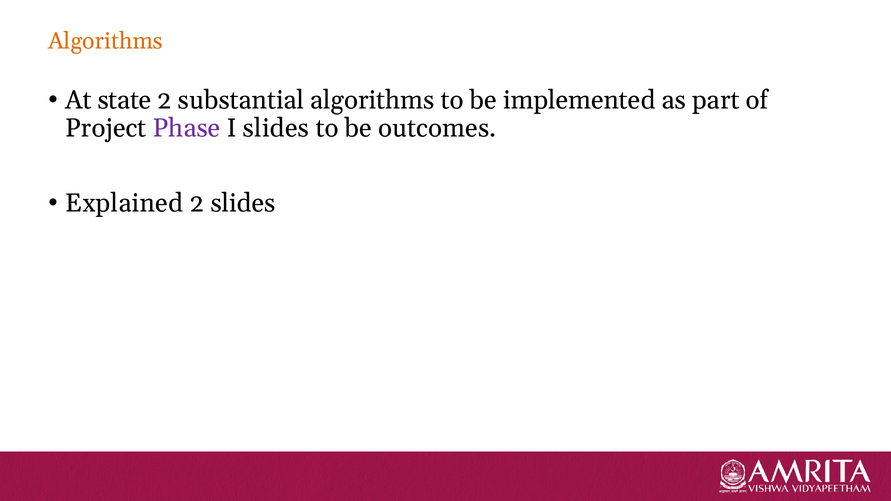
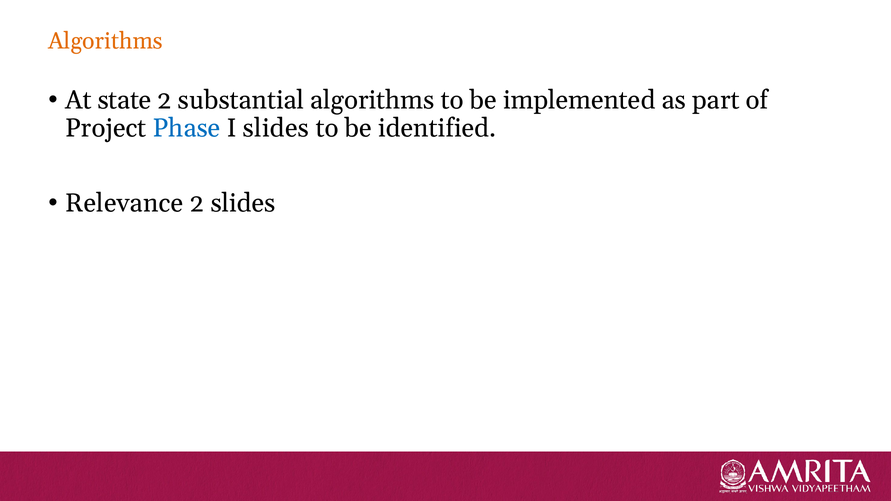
Phase colour: purple -> blue (187, 128)
outcomes: outcomes -> identified (437, 128)
Explained: Explained -> Relevance (124, 203)
